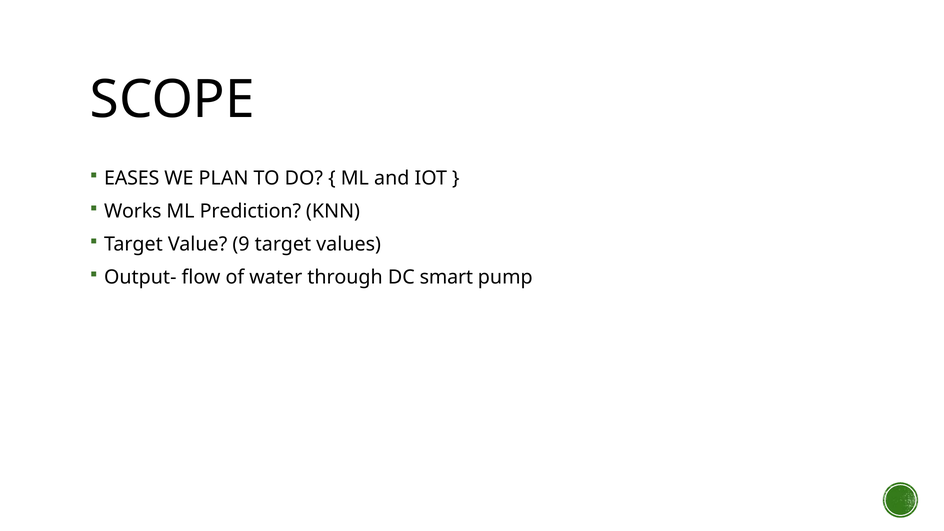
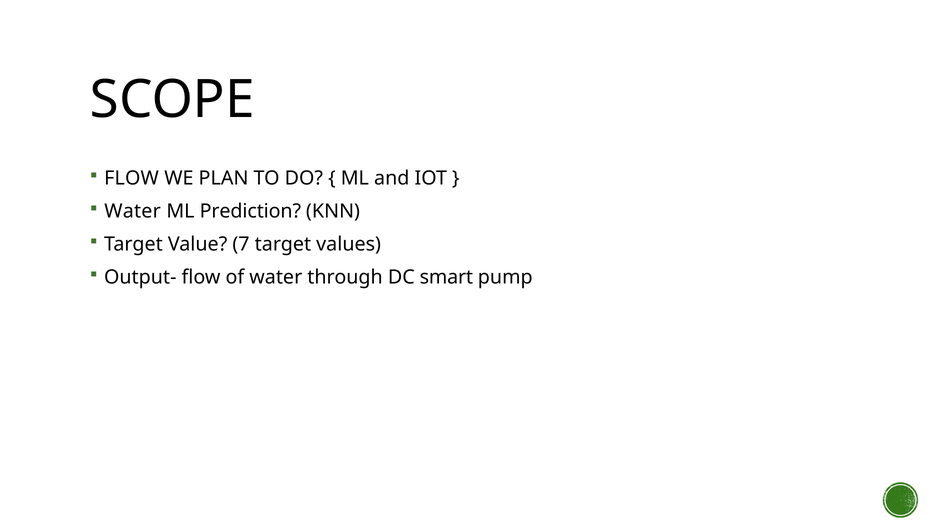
EASES: EASES -> FLOW (132, 178)
Works: Works -> Water (133, 211)
9: 9 -> 7 (241, 244)
